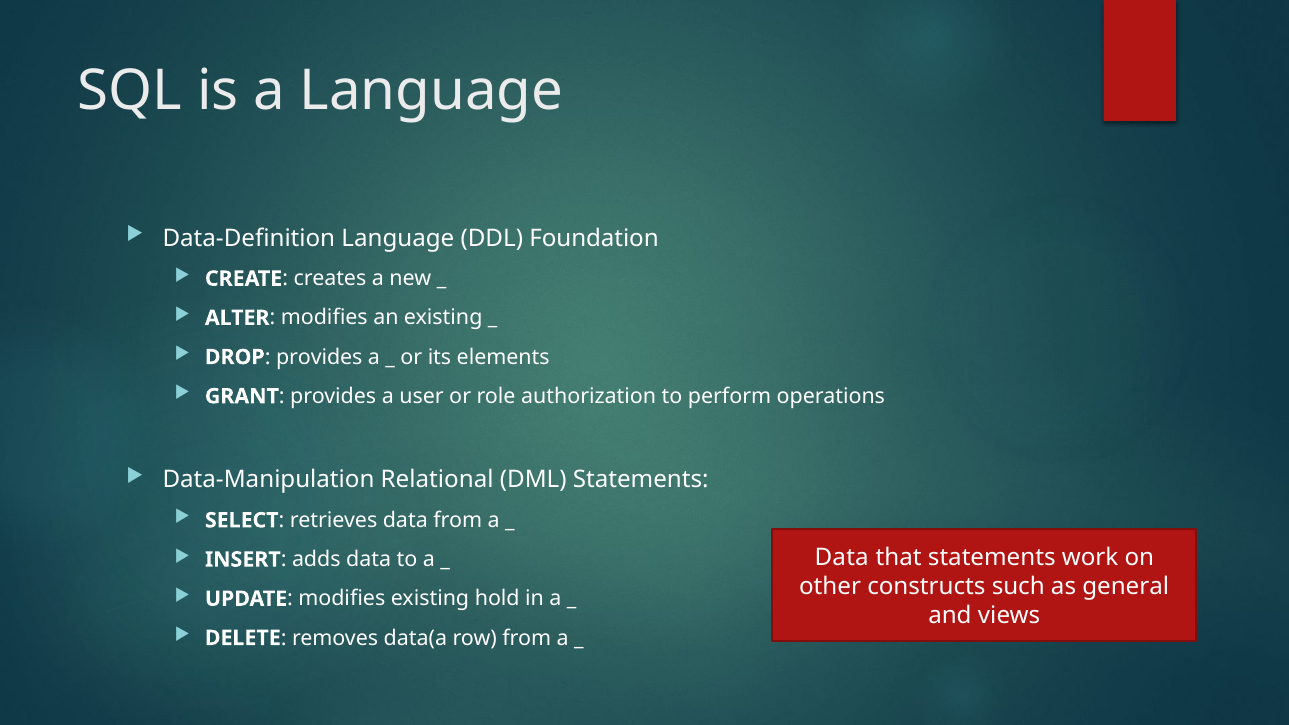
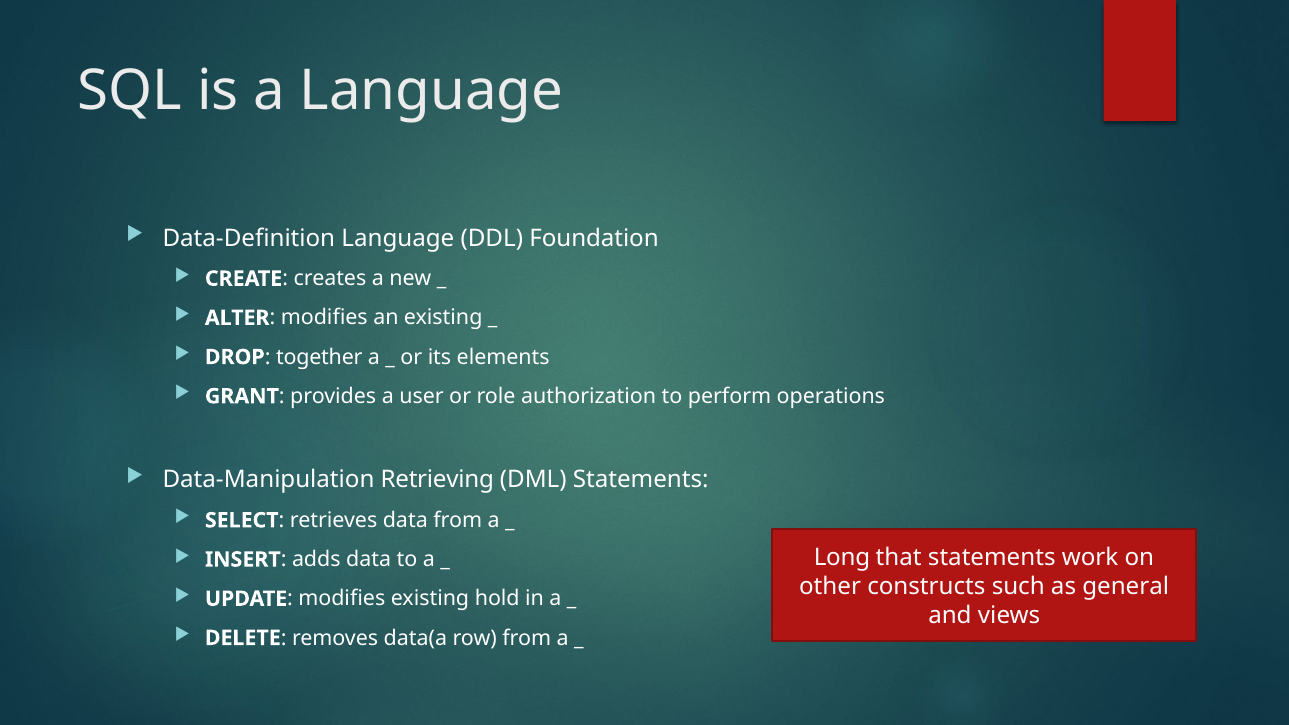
DROP provides: provides -> together (319, 357)
Relational: Relational -> Retrieving (437, 480)
Data: Data -> Long (842, 557)
